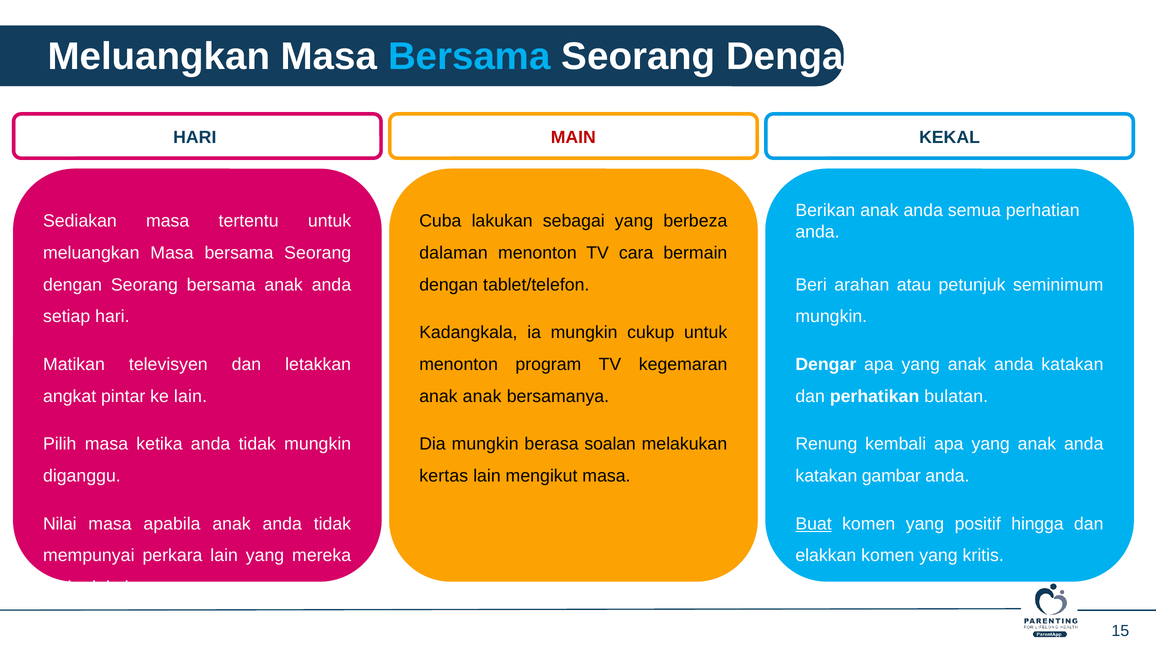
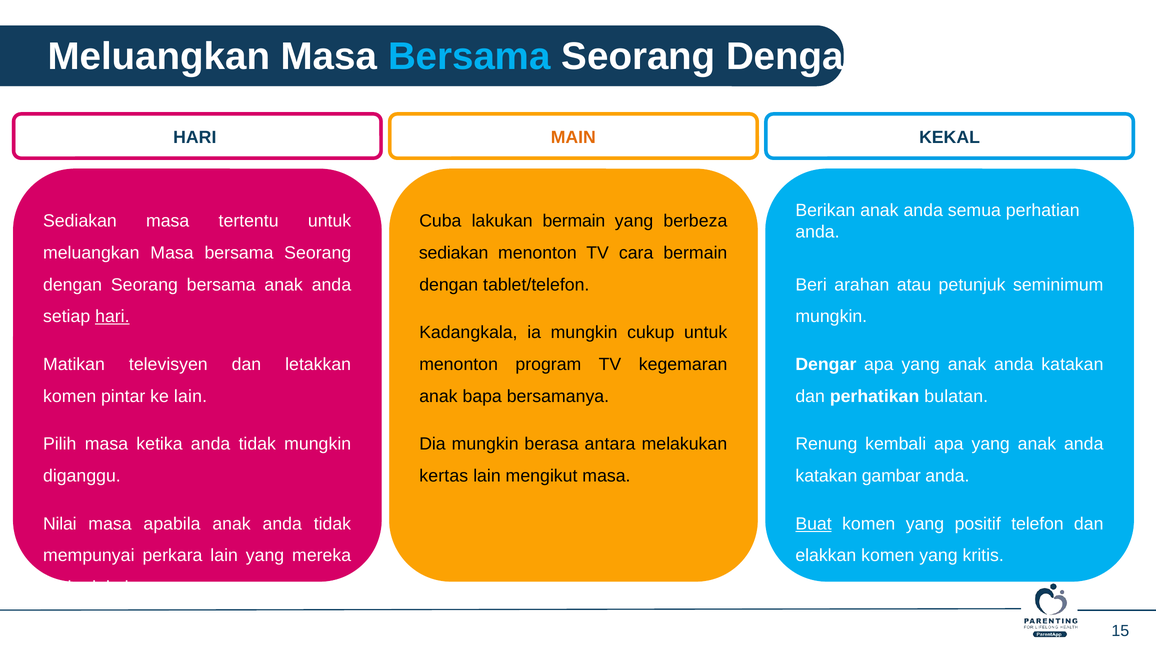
MAIN colour: red -> orange (573, 137)
lakukan sebagai: sebagai -> bermain (574, 221)
dalaman: dalaman -> sediakan (454, 253)
hari underline: none -> present (112, 317)
angkat: angkat -> komen (70, 396)
anak anak: anak -> bapa (482, 396)
soalan: soalan -> antara (610, 444)
hingga: hingga -> telefon (1037, 524)
